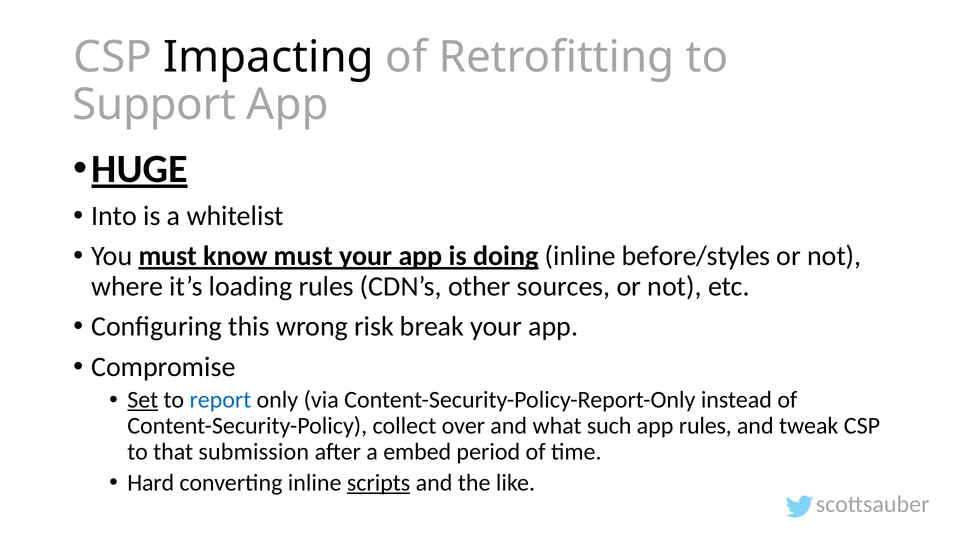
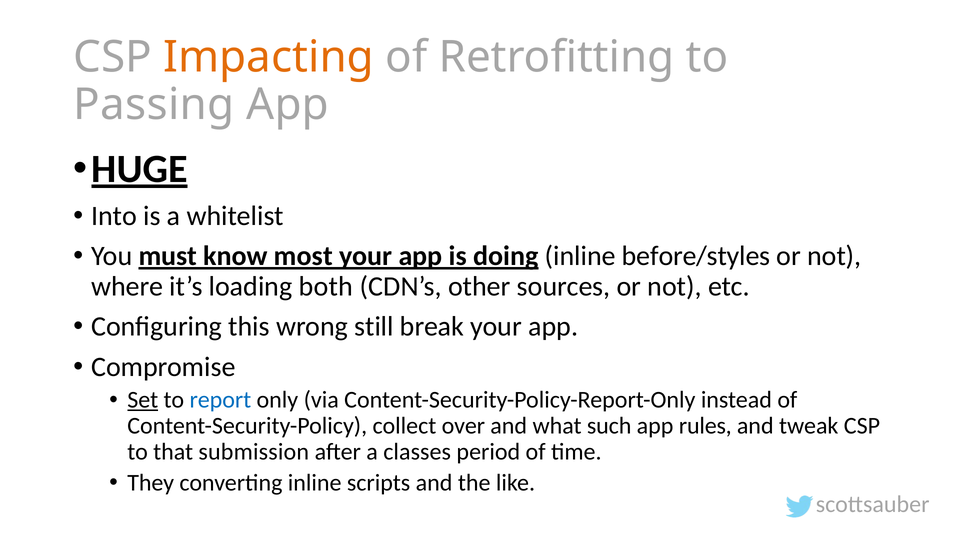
Impacting colour: black -> orange (269, 57)
Support: Support -> Passing (154, 105)
know must: must -> most (303, 256)
loading rules: rules -> both (326, 286)
risk: risk -> still (374, 326)
embed: embed -> classes (417, 452)
Hard: Hard -> They (151, 483)
scripts underline: present -> none (379, 483)
